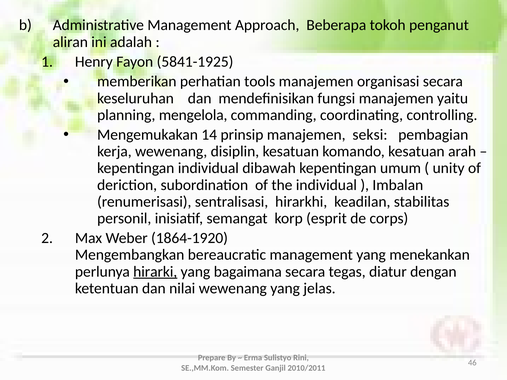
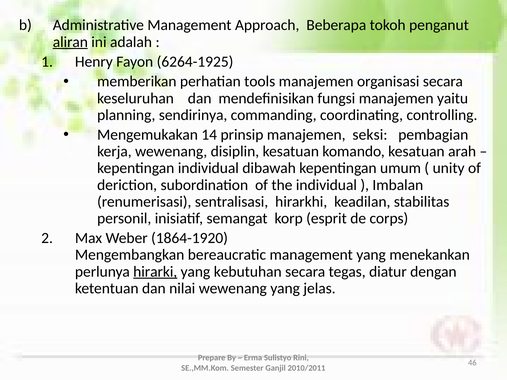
aliran underline: none -> present (70, 42)
5841-1925: 5841-1925 -> 6264-1925 (195, 62)
mengelola: mengelola -> sendirinya (193, 115)
bagaimana: bagaimana -> kebutuhan (248, 272)
